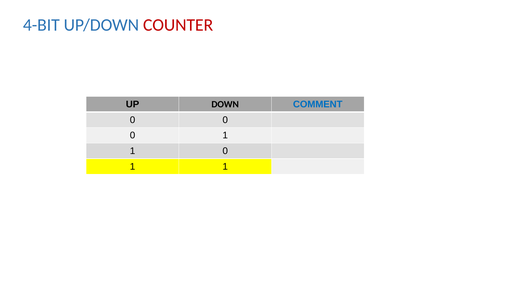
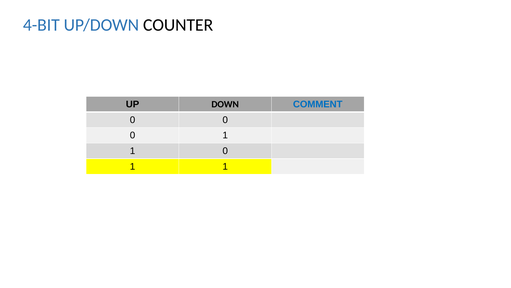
COUNTER colour: red -> black (178, 25)
